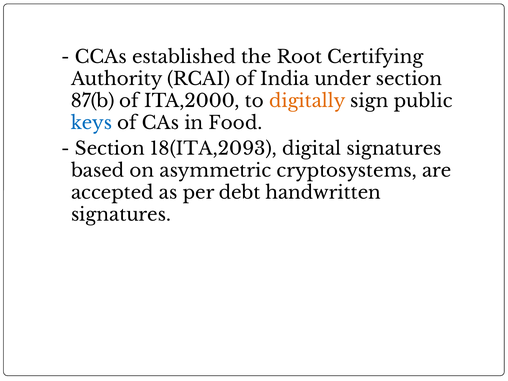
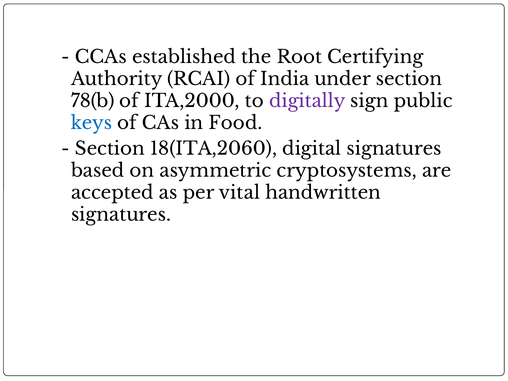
87(b: 87(b -> 78(b (93, 101)
digitally colour: orange -> purple (307, 101)
18(ITA,2093: 18(ITA,2093 -> 18(ITA,2060 (214, 149)
debt: debt -> vital (239, 193)
